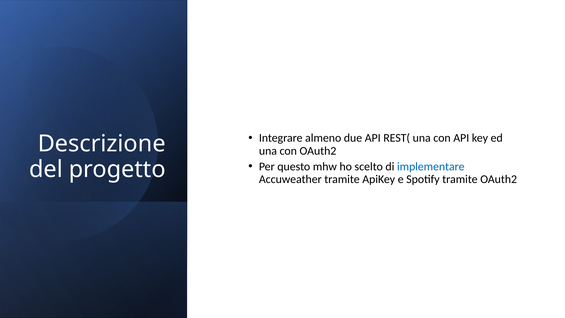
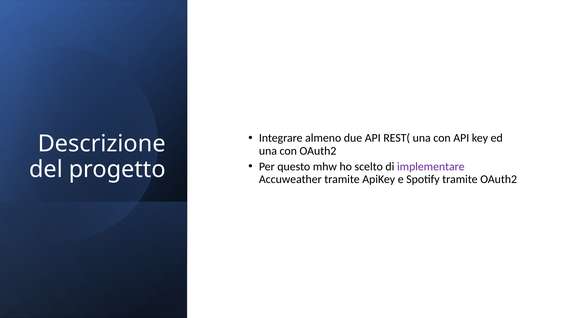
implementare colour: blue -> purple (431, 166)
